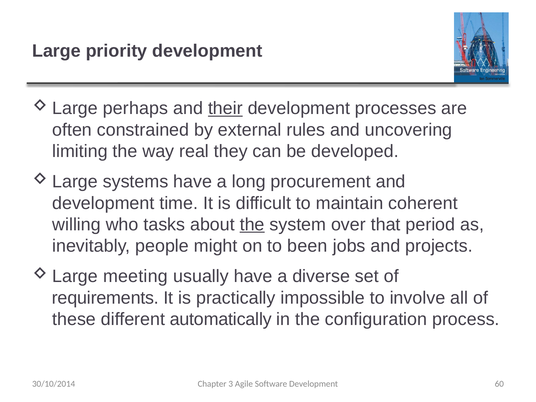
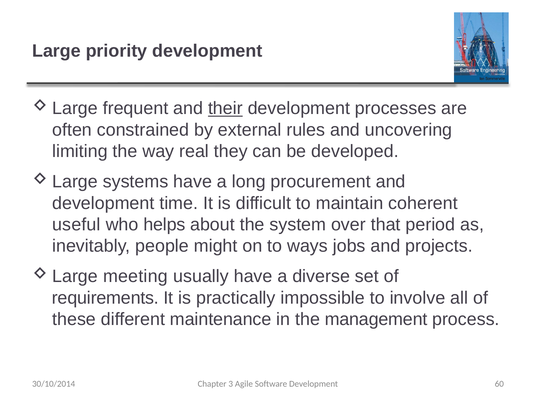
perhaps: perhaps -> frequent (136, 108)
willing: willing -> useful (76, 225)
tasks: tasks -> helps (164, 225)
the underline: present -> none (252, 225)
been: been -> ways (308, 246)
automatically: automatically -> maintenance (221, 319)
configuration: configuration -> management (376, 319)
